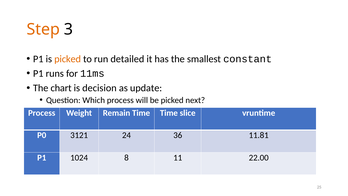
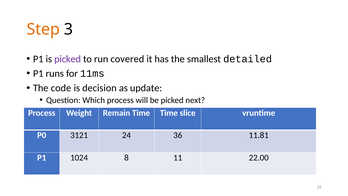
picked colour: orange -> purple (68, 59)
detailed: detailed -> covered (127, 59)
constant: constant -> detailed (248, 59)
chart: chart -> code (61, 88)
